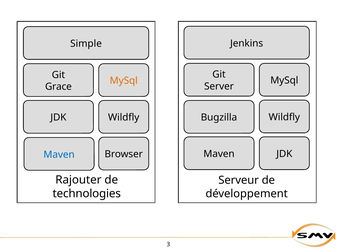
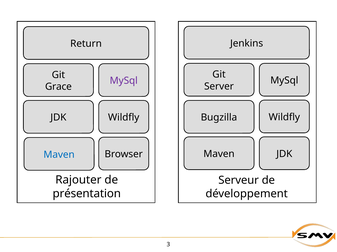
Simple: Simple -> Return (86, 44)
MySql colour: orange -> purple (124, 81)
technologies: technologies -> présentation (87, 194)
